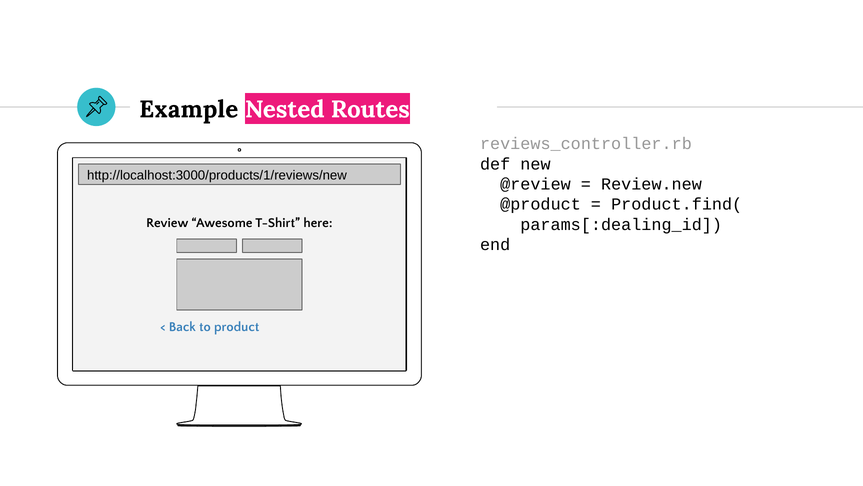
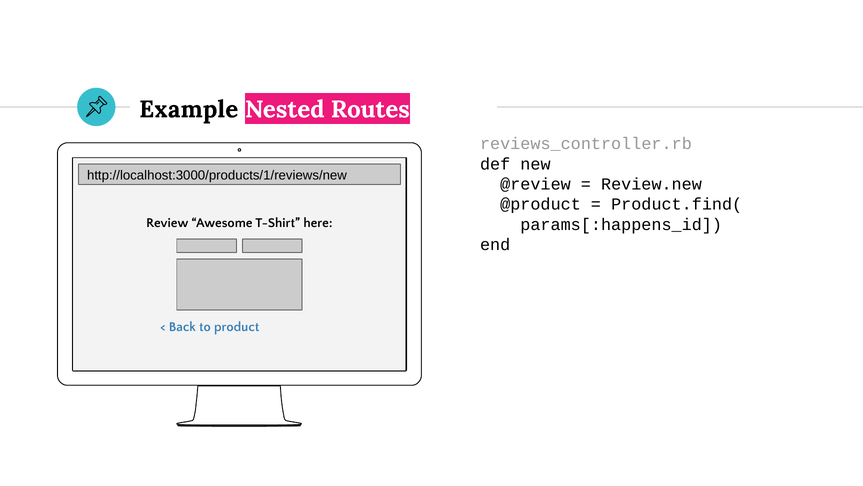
params[:dealing_id: params[:dealing_id -> params[:happens_id (621, 224)
